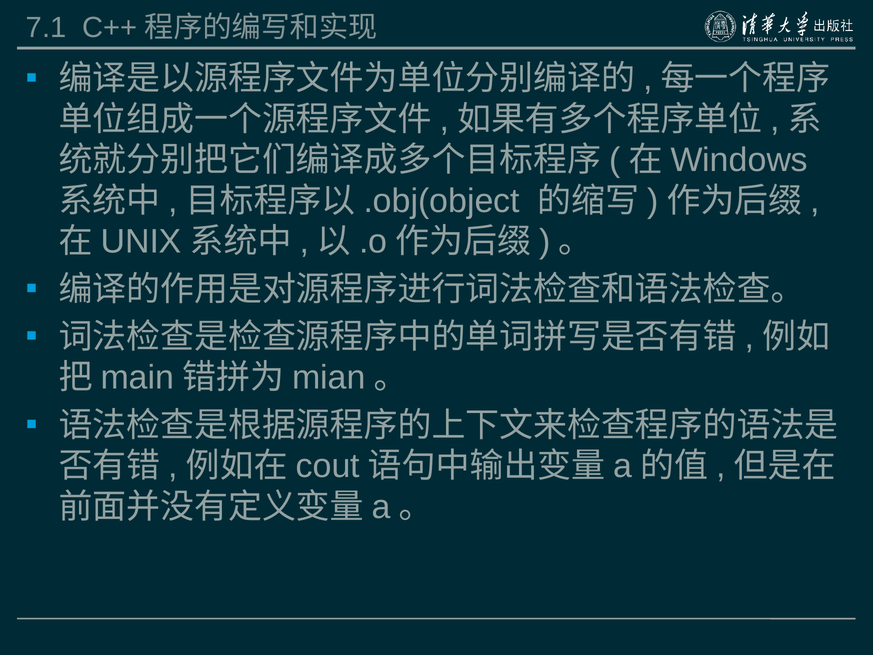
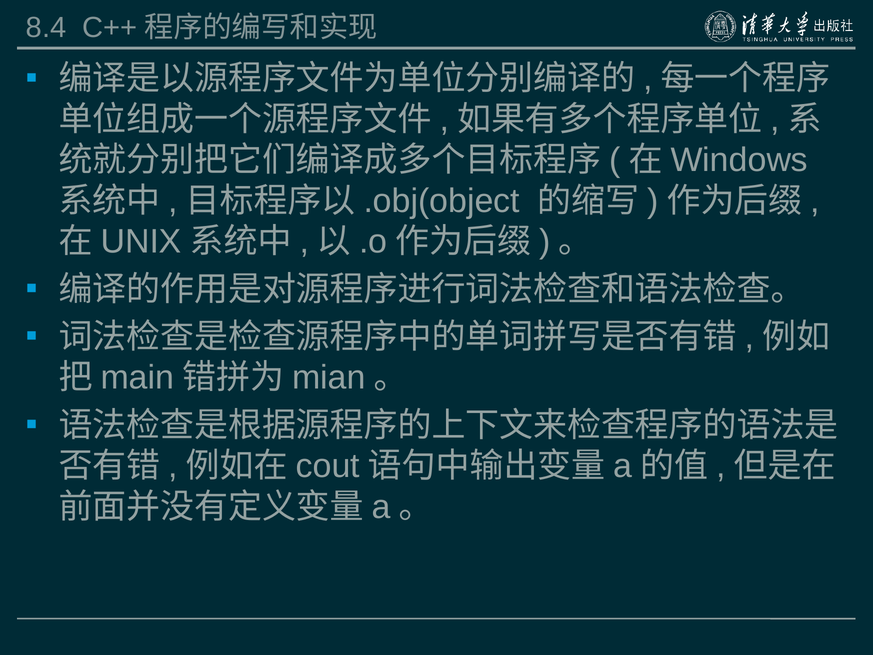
7.1: 7.1 -> 8.4 (46, 28)
